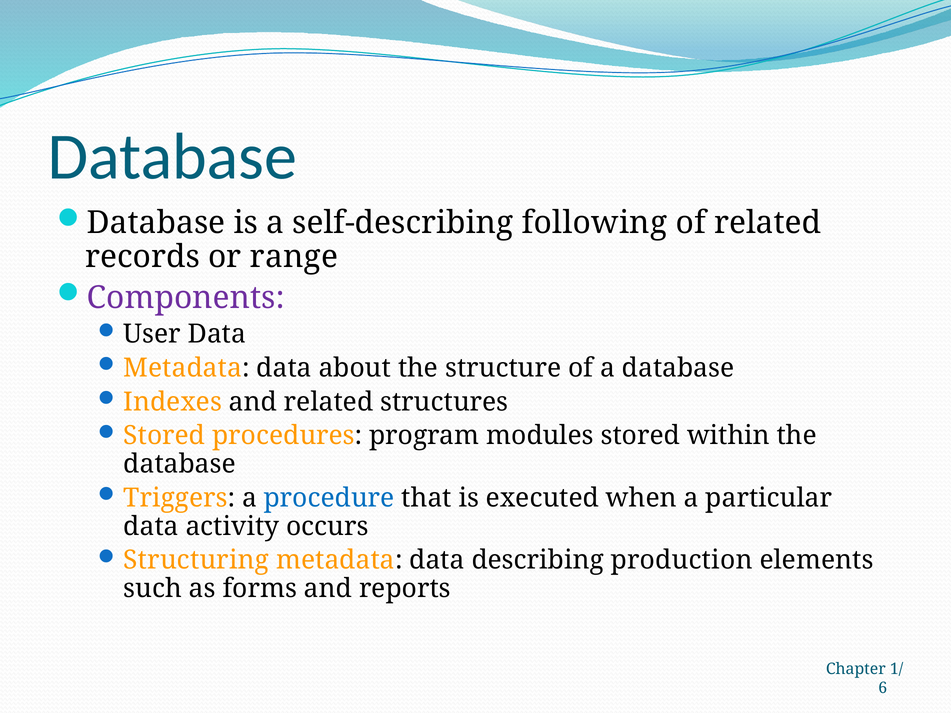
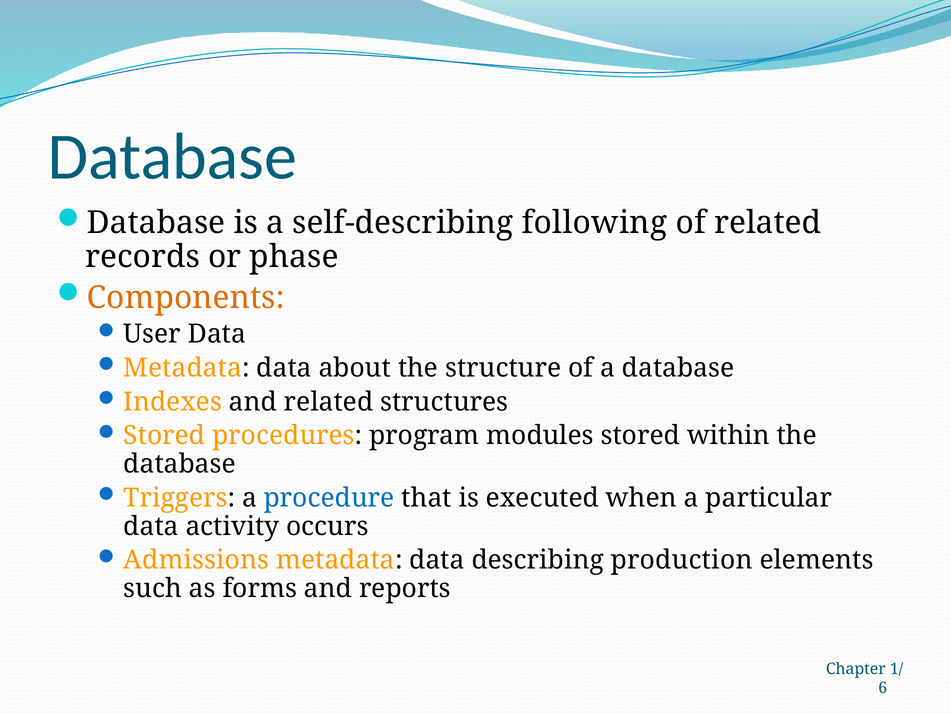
range: range -> phase (294, 257)
Components colour: purple -> orange (186, 298)
Structuring: Structuring -> Admissions (196, 560)
